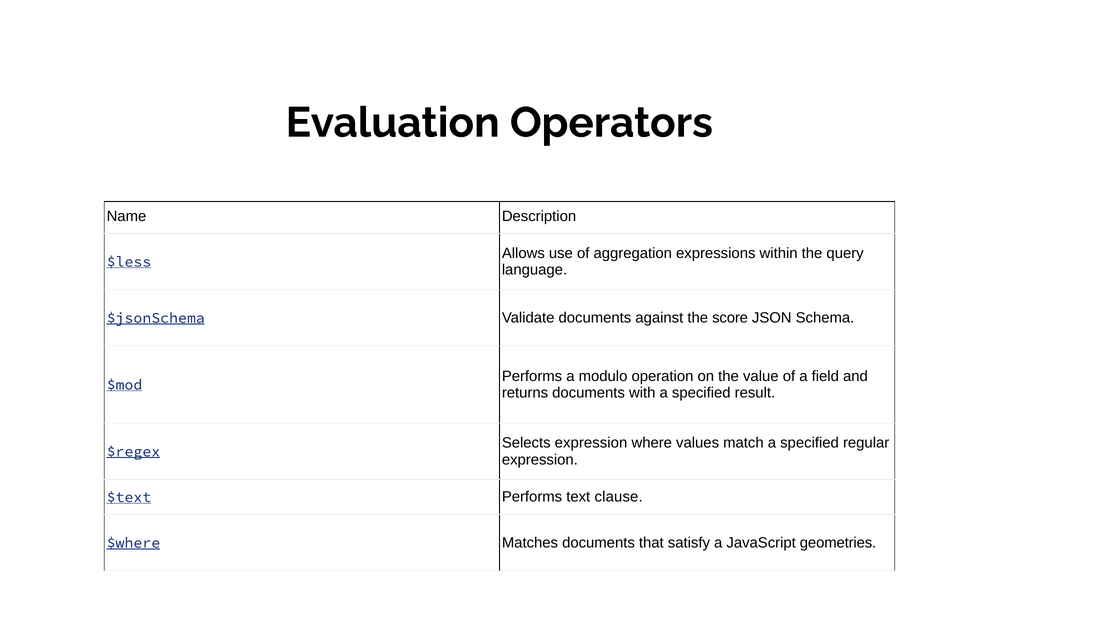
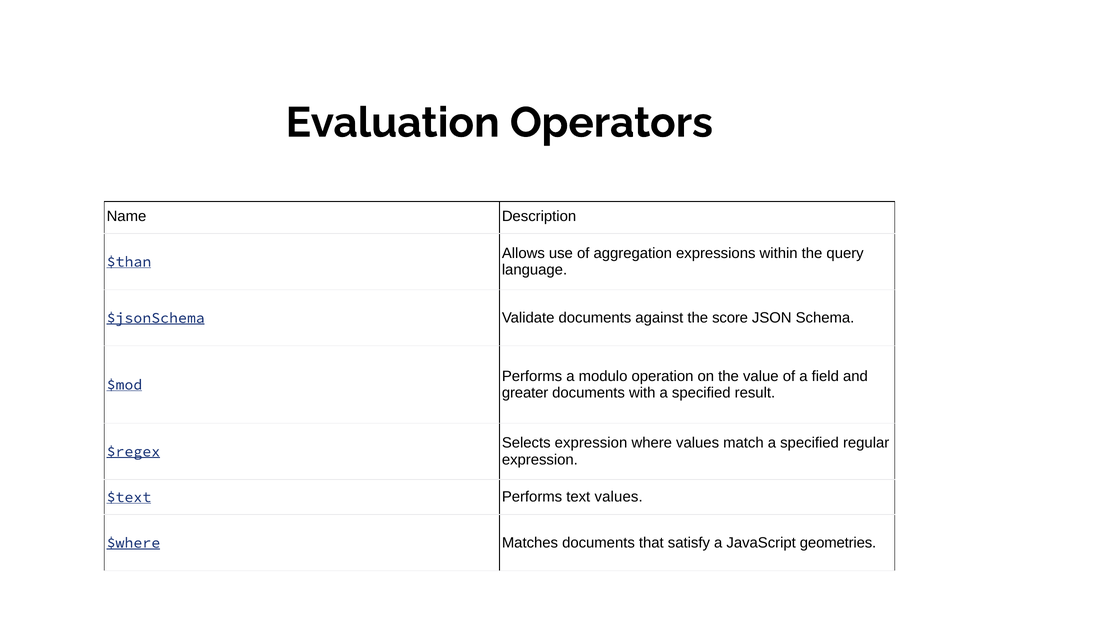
$less: $less -> $than (129, 262)
returns: returns -> greater (525, 393)
text clause: clause -> values (619, 497)
